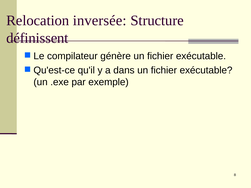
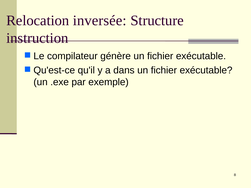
définissent: définissent -> instruction (37, 38)
